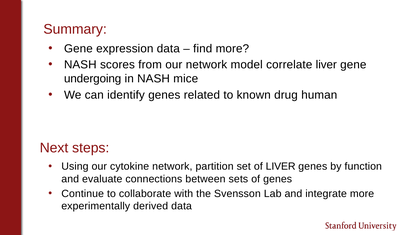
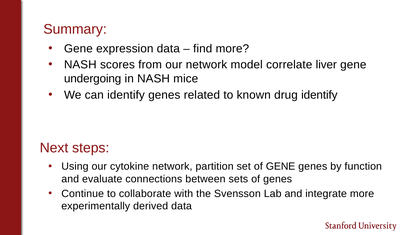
drug human: human -> identify (319, 95)
of LIVER: LIVER -> GENE (281, 167)
